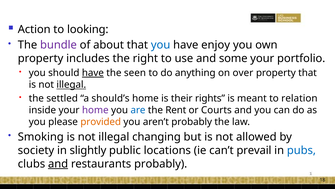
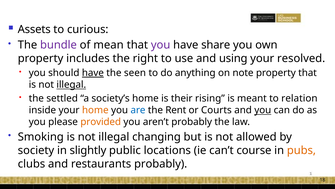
Action: Action -> Assets (34, 29)
looking: looking -> curious (88, 29)
about: about -> mean (109, 45)
you colour: blue -> purple (161, 45)
enjoy: enjoy -> share (216, 45)
some: some -> using (233, 58)
portfolio: portfolio -> resolved (301, 58)
over: over -> note (243, 73)
should’s: should’s -> society’s (111, 98)
rights: rights -> rising (210, 98)
home colour: purple -> orange (95, 110)
you underline: none -> present (263, 110)
prevail: prevail -> course (254, 150)
pubs colour: blue -> orange (301, 150)
and underline: present -> none (58, 163)
